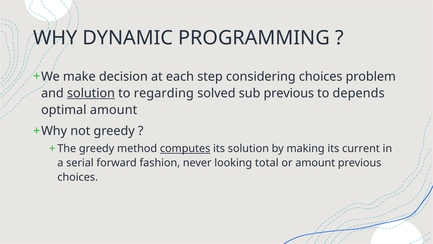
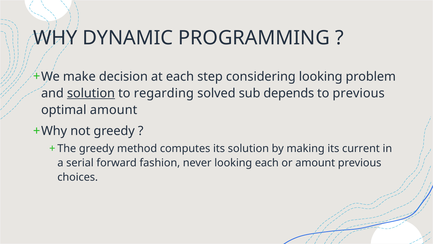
considering choices: choices -> looking (321, 76)
sub previous: previous -> depends (289, 93)
to depends: depends -> previous (359, 93)
computes underline: present -> none (185, 148)
looking total: total -> each (267, 163)
